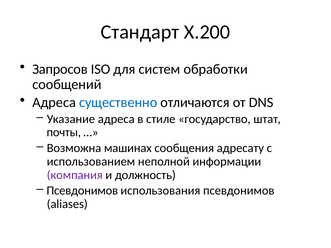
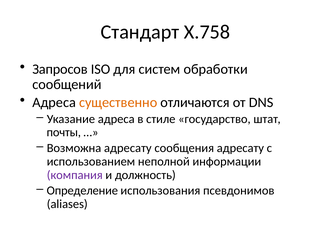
X.200: X.200 -> X.758 (207, 32)
существенно colour: blue -> orange (118, 103)
Возможна машинах: машинах -> адресату (128, 148)
Псевдонимов: Псевдонимов -> Определение (82, 191)
